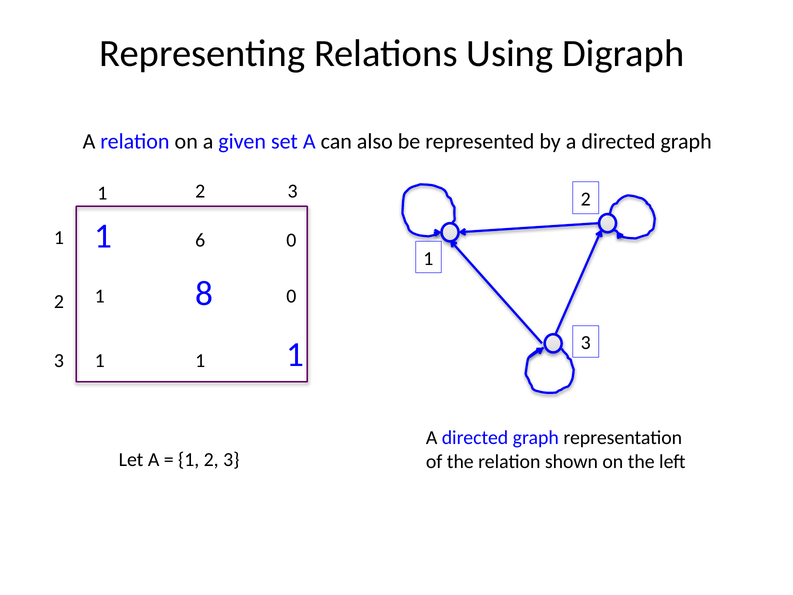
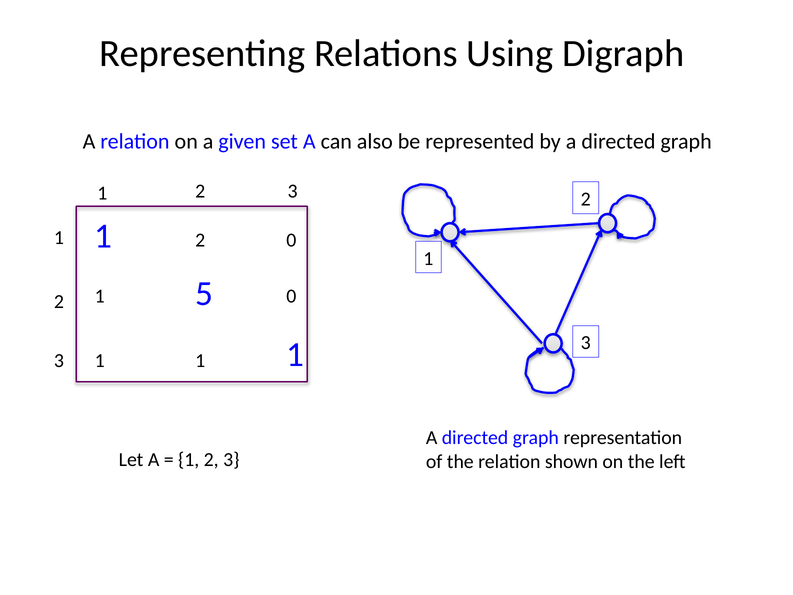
6: 6 -> 2 (200, 240)
8: 8 -> 5 (204, 293)
